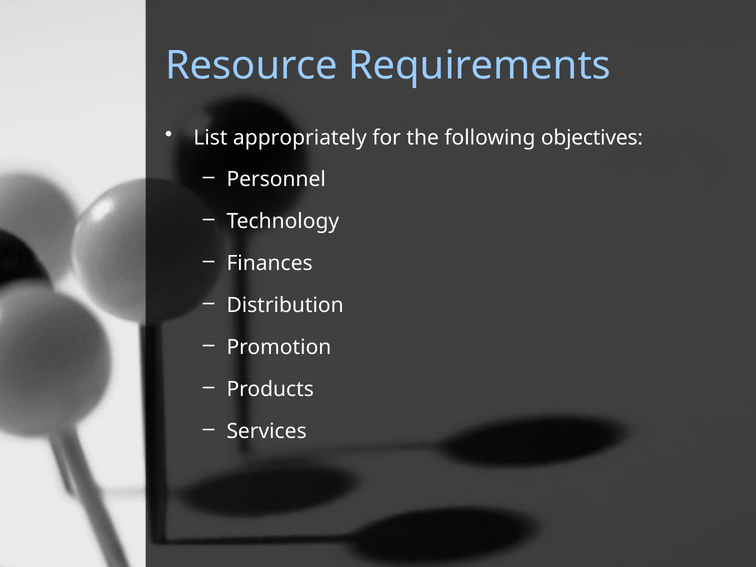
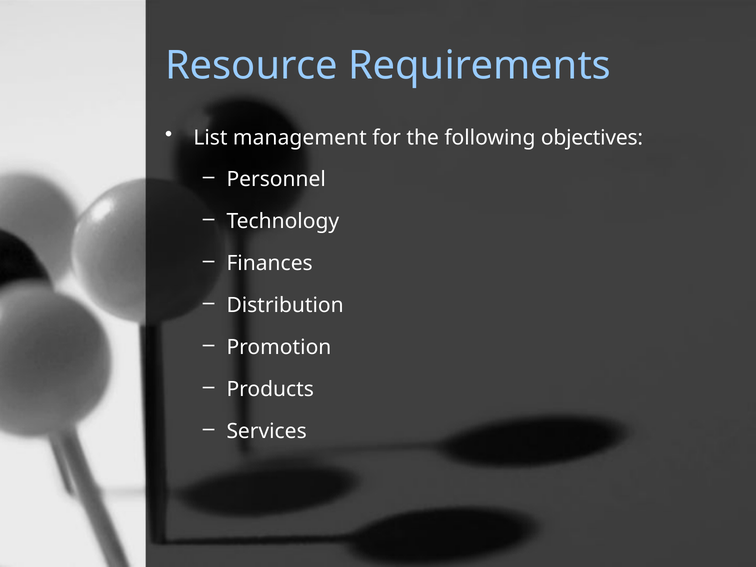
appropriately: appropriately -> management (300, 138)
